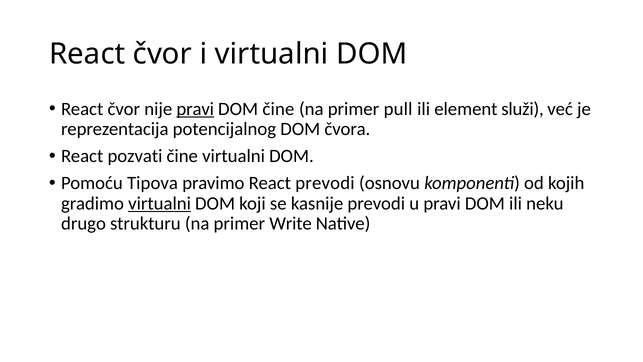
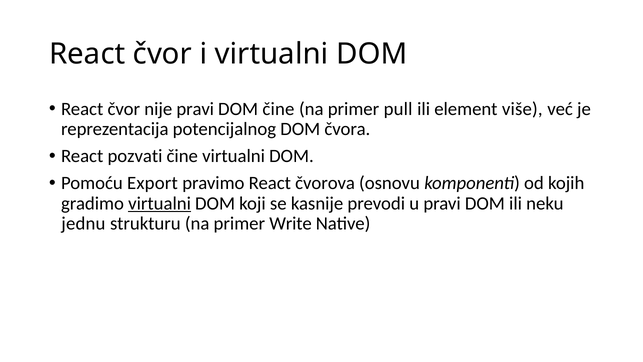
pravi underline: present -> none (195, 109)
služi: služi -> više (522, 109)
Tipova: Tipova -> Export (152, 183)
React prevodi: prevodi -> čvorova (325, 183)
drugo: drugo -> jednu (83, 223)
